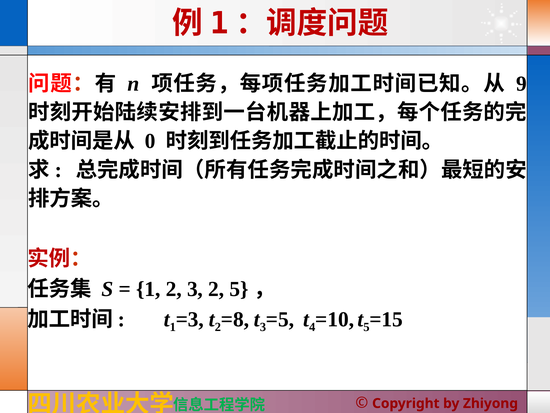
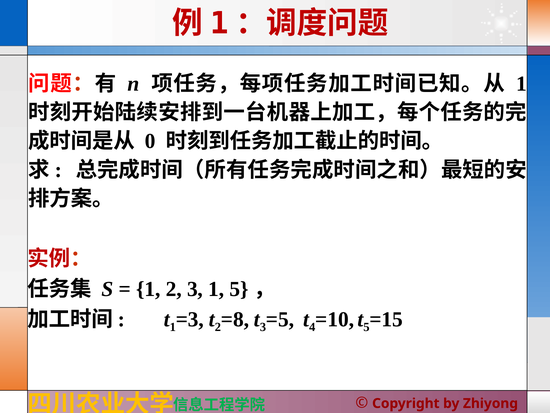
9: 9 -> 1 (522, 84)
3 2: 2 -> 1 (216, 289)
